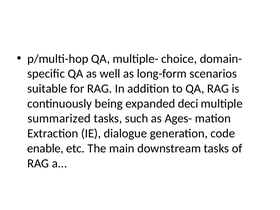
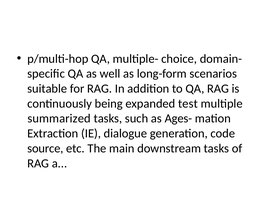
deci: deci -> test (188, 104)
enable: enable -> source (45, 148)
